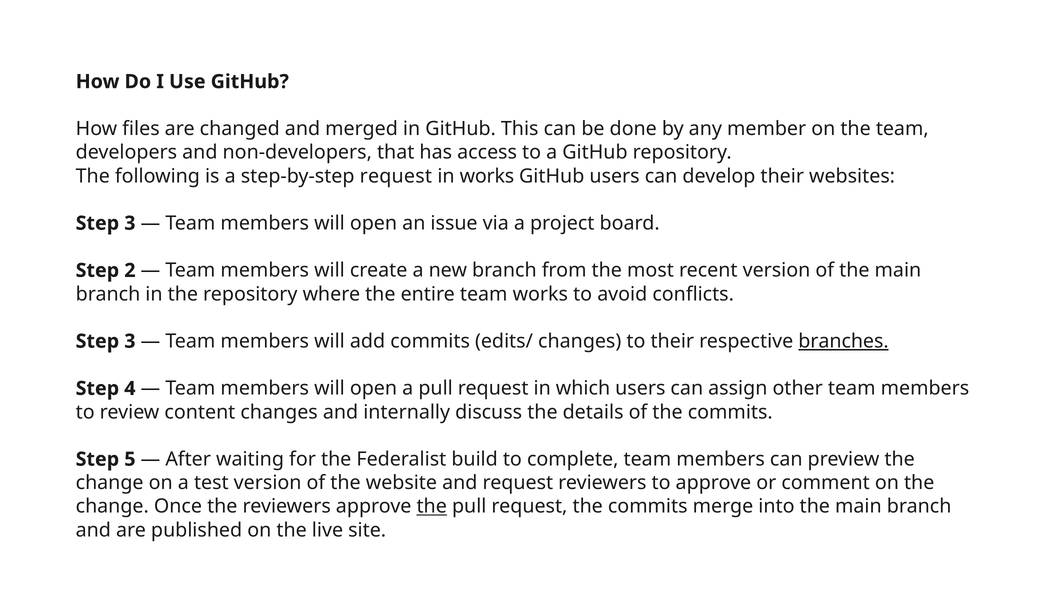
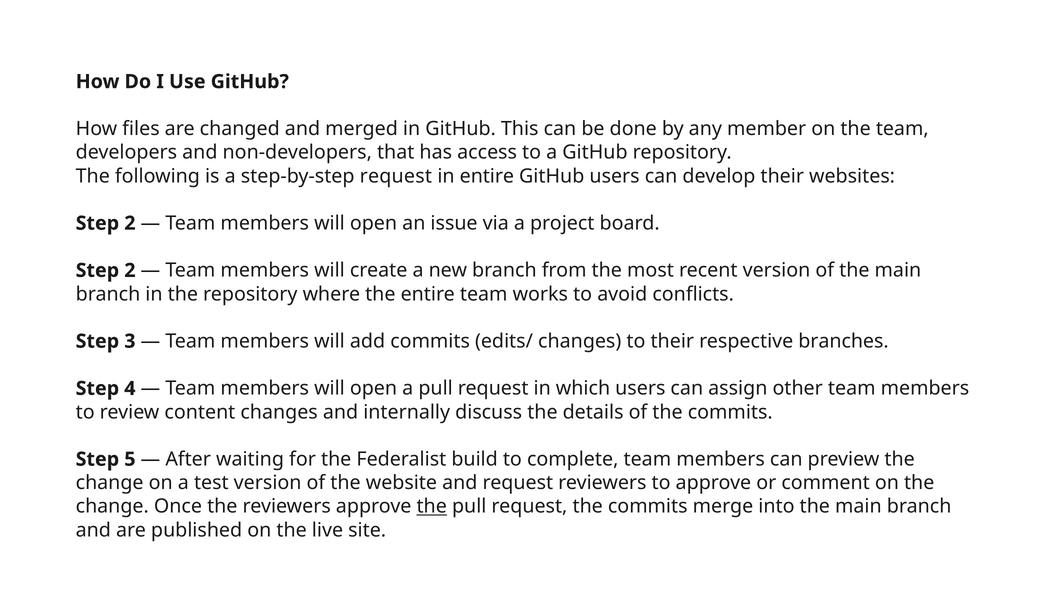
in works: works -> entire (487, 176)
3: 3 -> 2 (130, 223)
branches underline: present -> none (843, 341)
